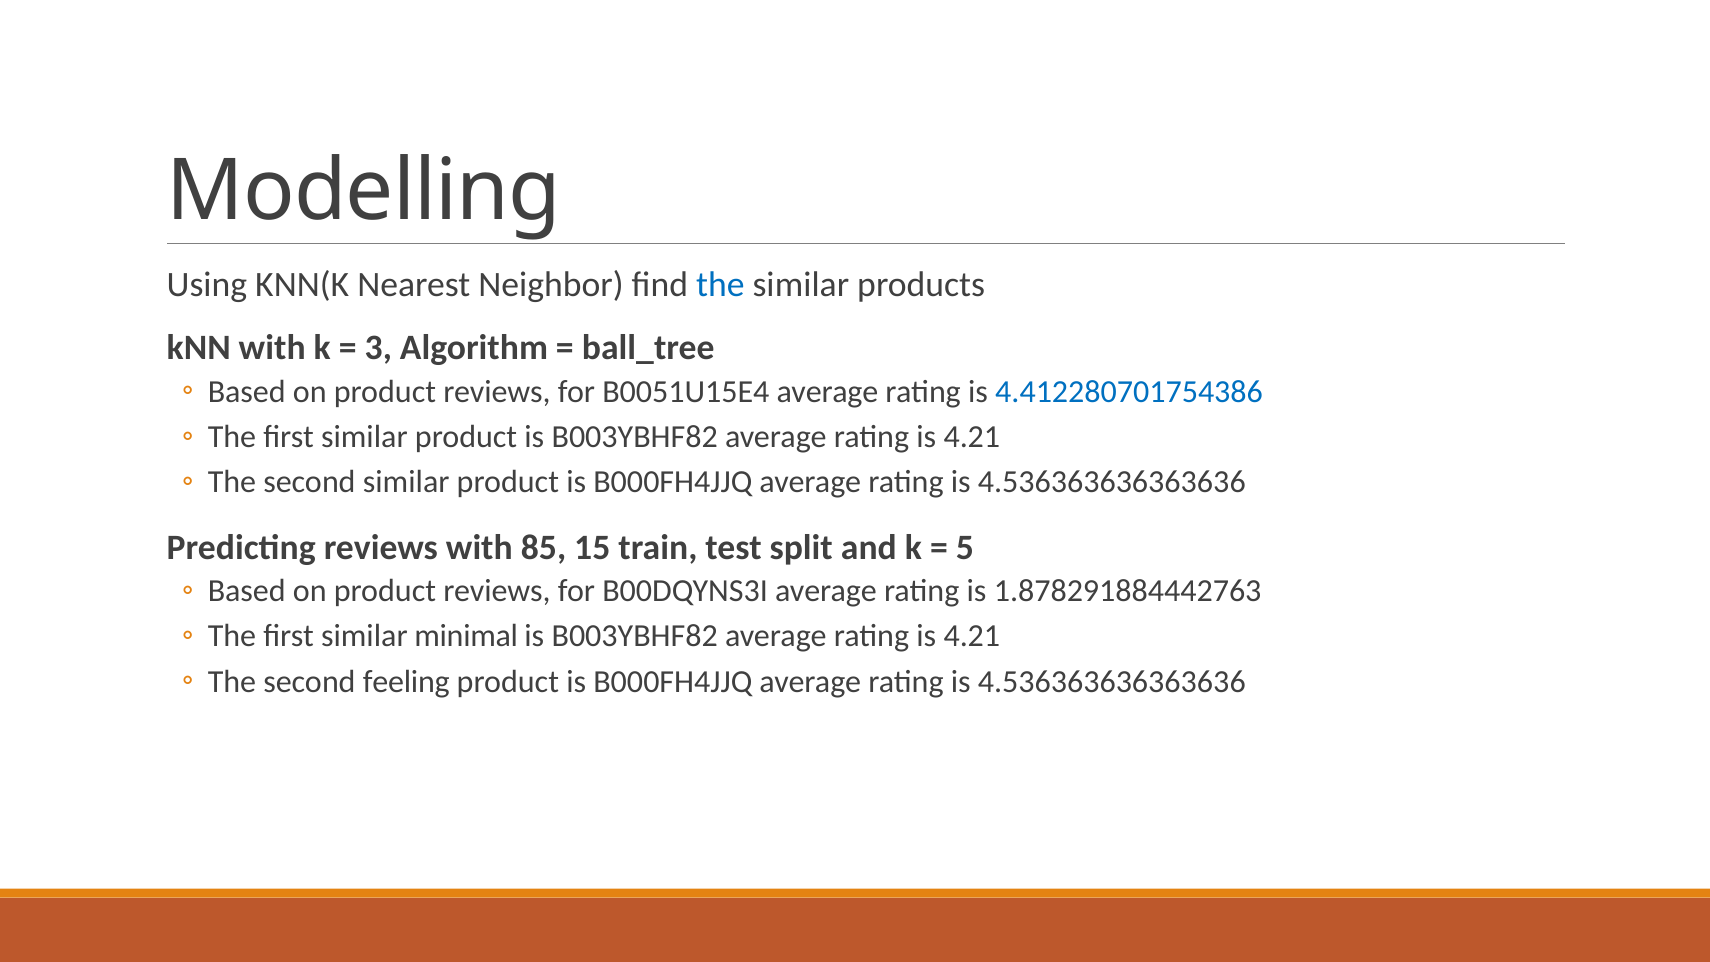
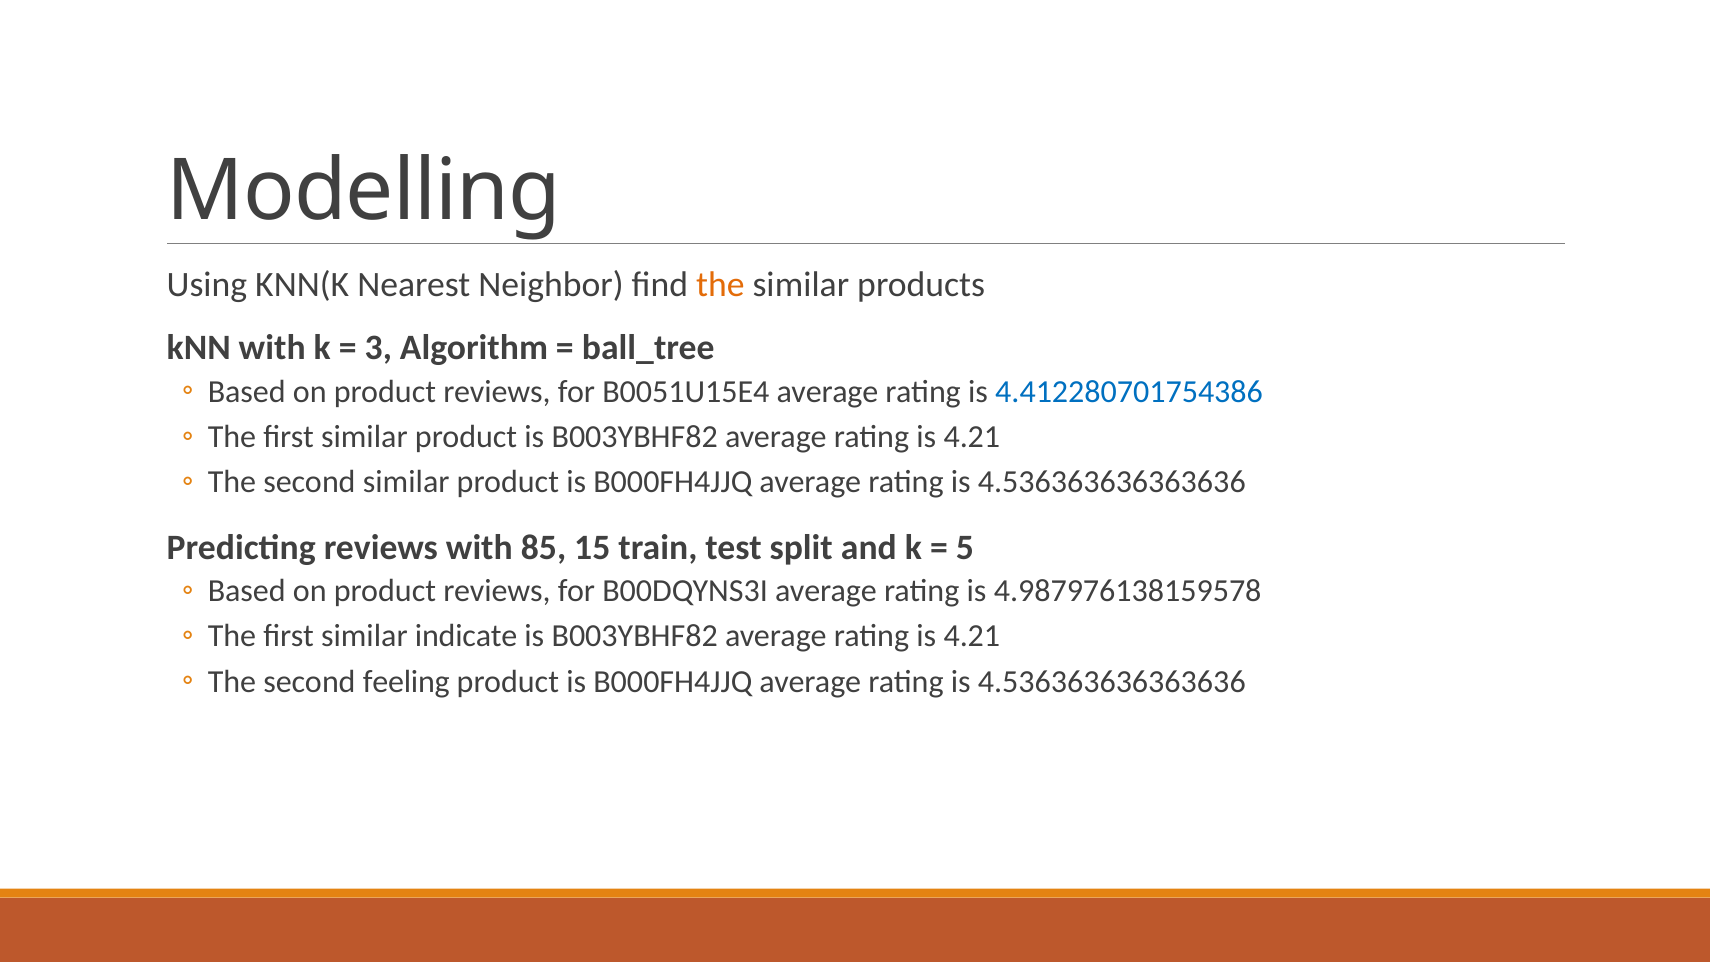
the colour: blue -> orange (720, 284)
1.878291884442763: 1.878291884442763 -> 4.987976138159578 (1128, 591)
minimal: minimal -> indicate (466, 636)
